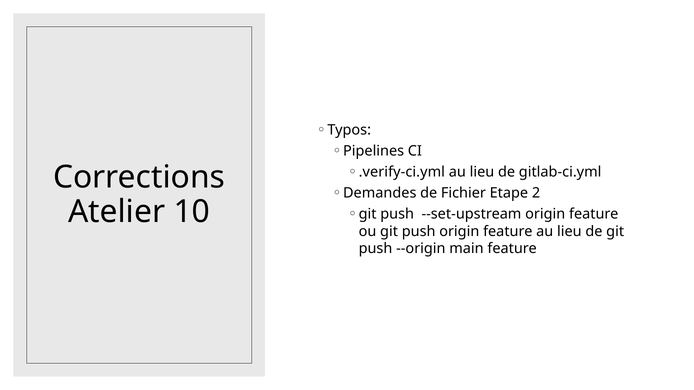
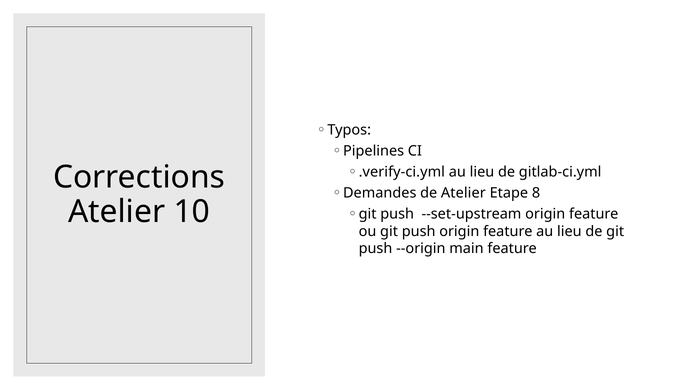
de Fichier: Fichier -> Atelier (463, 193)
2: 2 -> 8 (536, 193)
